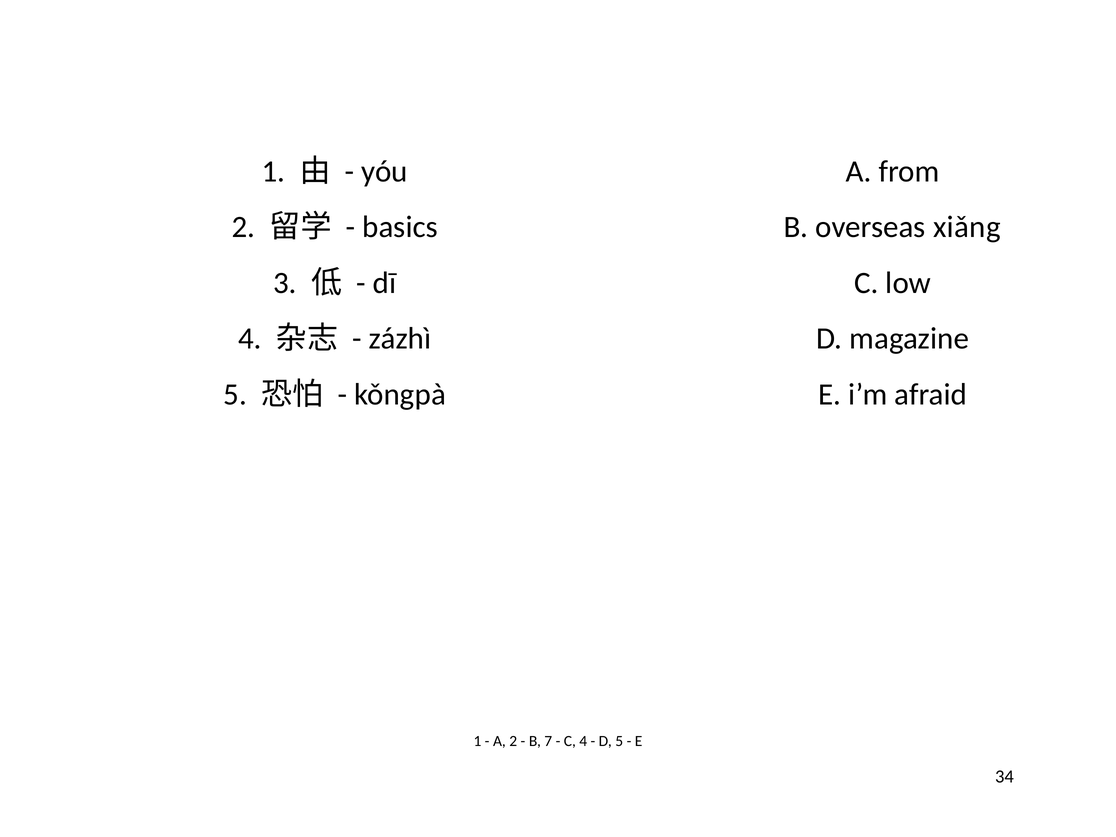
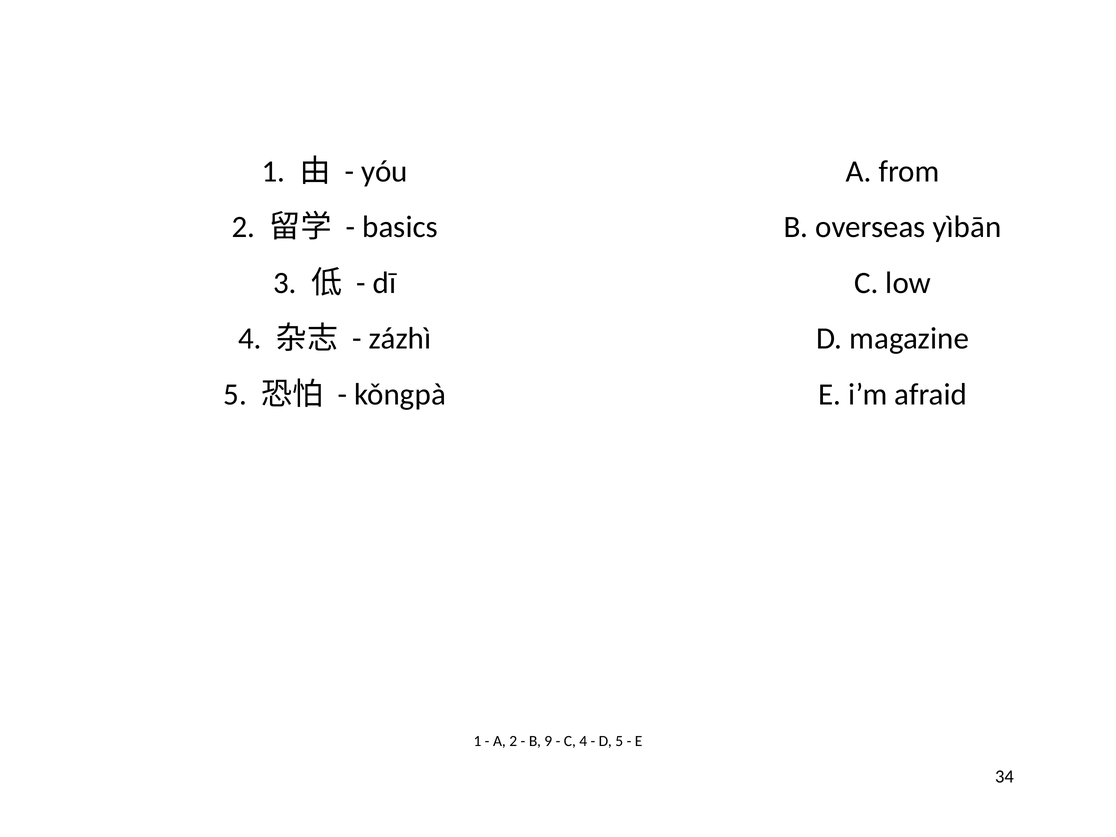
xiǎng: xiǎng -> yìbān (967, 227)
7: 7 -> 9 (548, 741)
